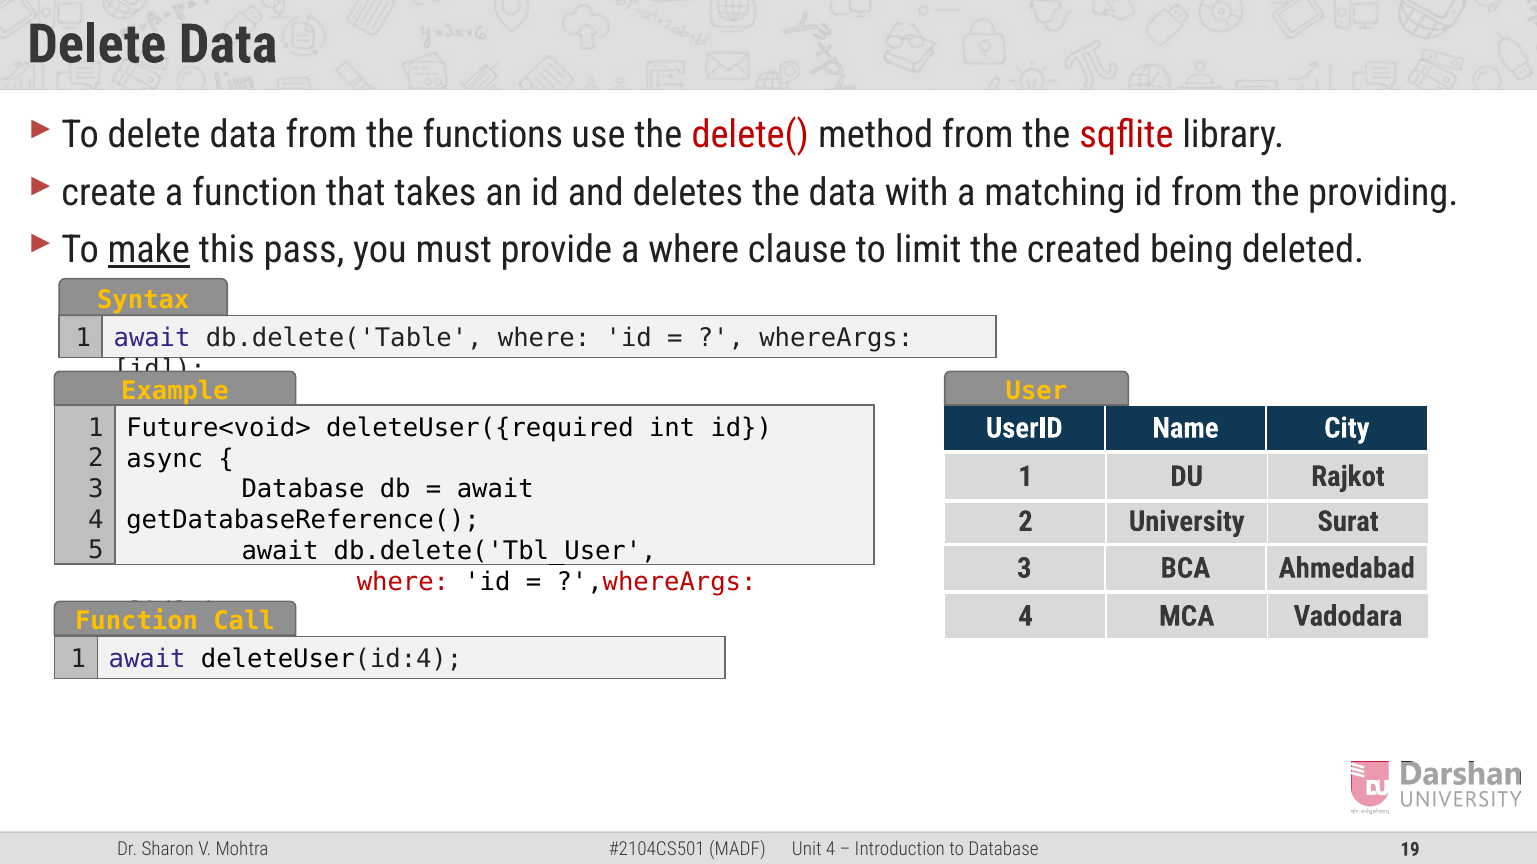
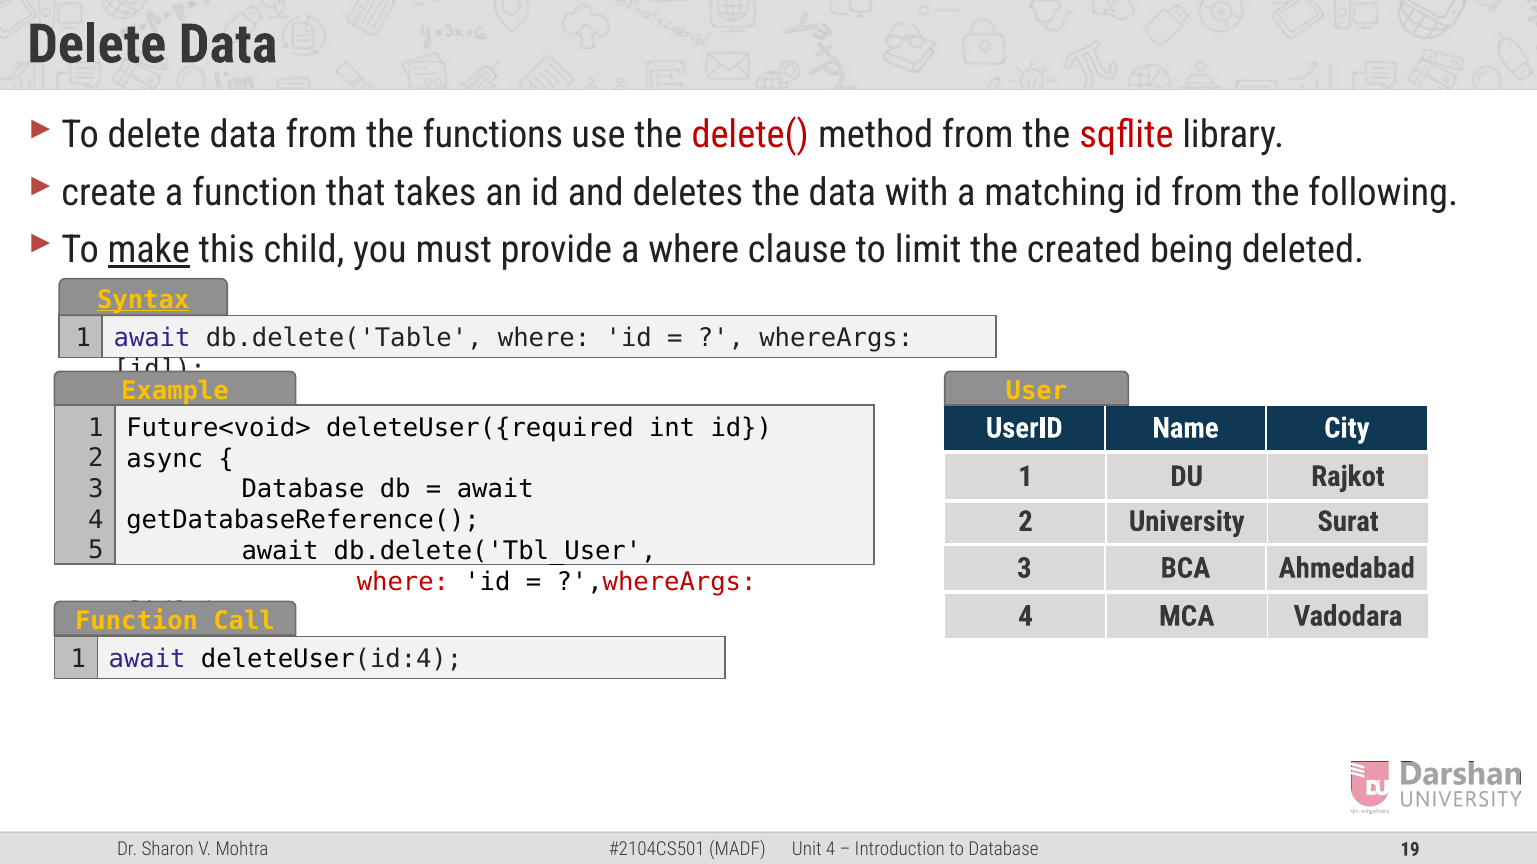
providing: providing -> following (1383, 193)
pass: pass -> child (304, 250)
Syntax underline: none -> present (143, 300)
